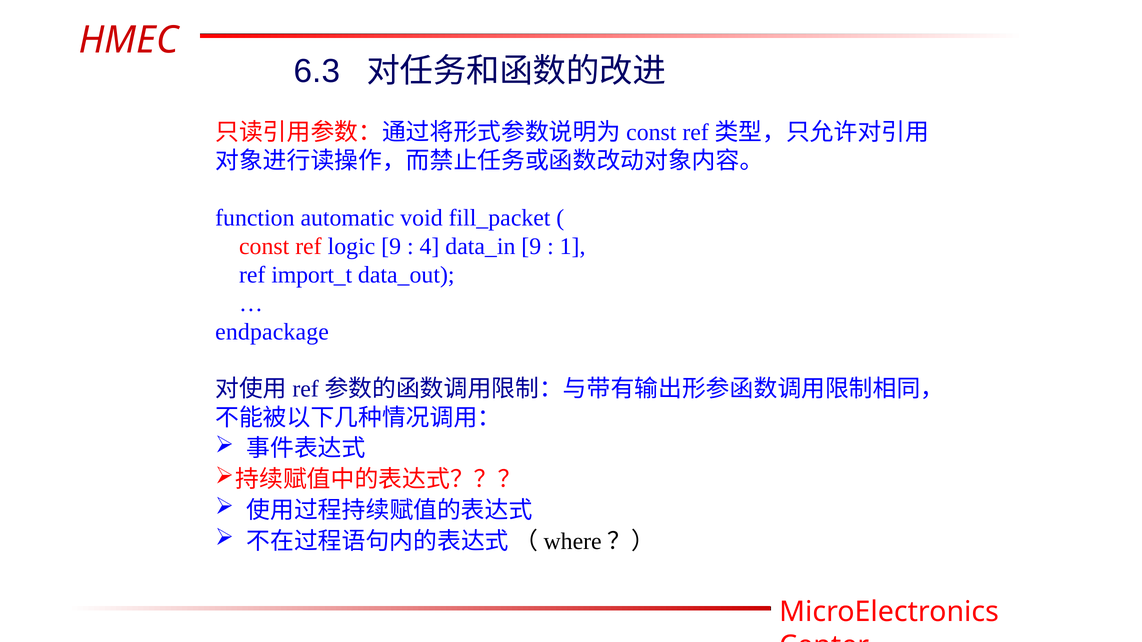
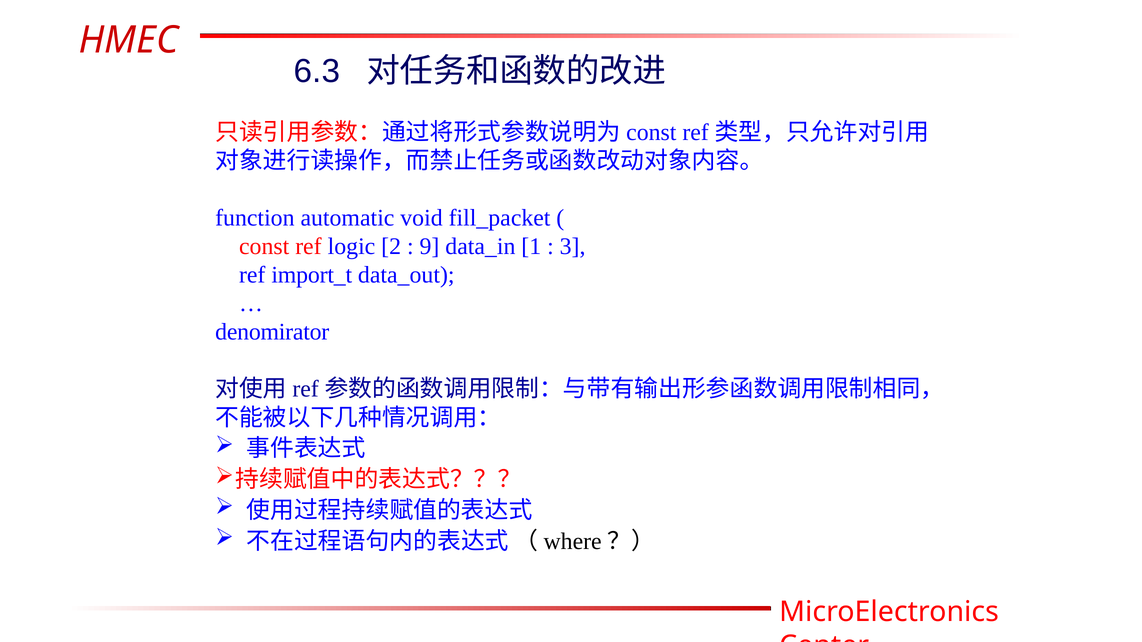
logic 9: 9 -> 2 (391, 247)
4: 4 -> 9 (429, 247)
data_in 9: 9 -> 1 (531, 247)
1: 1 -> 3 (573, 247)
endpackage: endpackage -> denomirator (272, 332)
